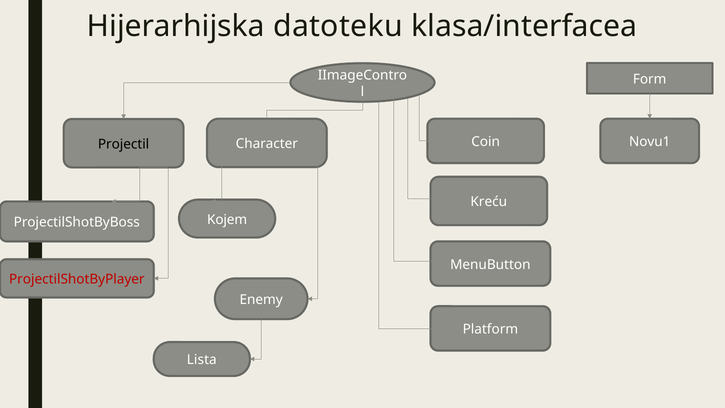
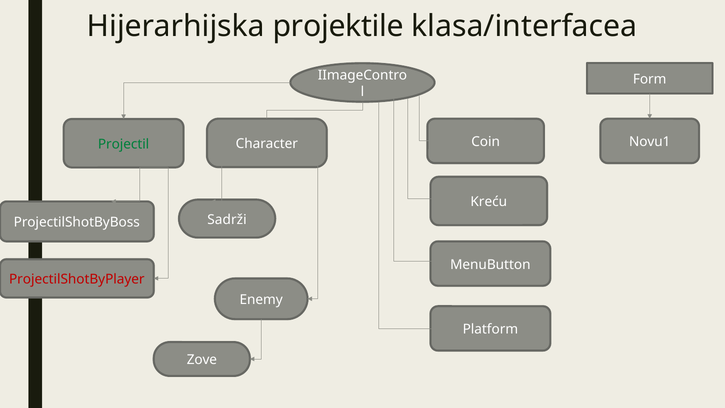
datoteku: datoteku -> projektile (338, 26)
Projectil colour: black -> green (124, 144)
Kojem: Kojem -> Sadrži (227, 219)
Lista: Lista -> Zove (202, 360)
